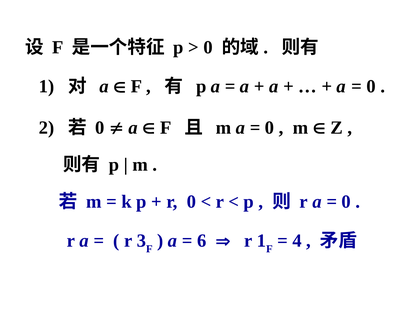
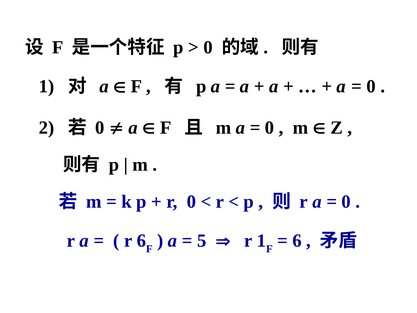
r 3: 3 -> 6 (141, 241)
6: 6 -> 5 (202, 241)
4: 4 -> 6 (297, 241)
